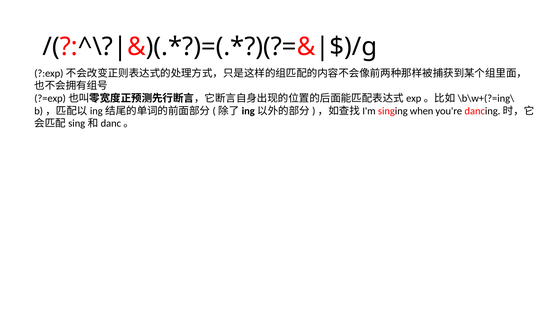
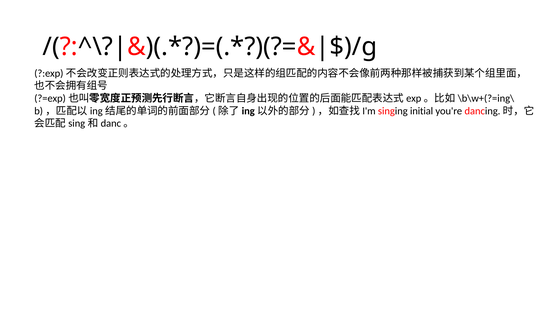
when: when -> initial (422, 111)
